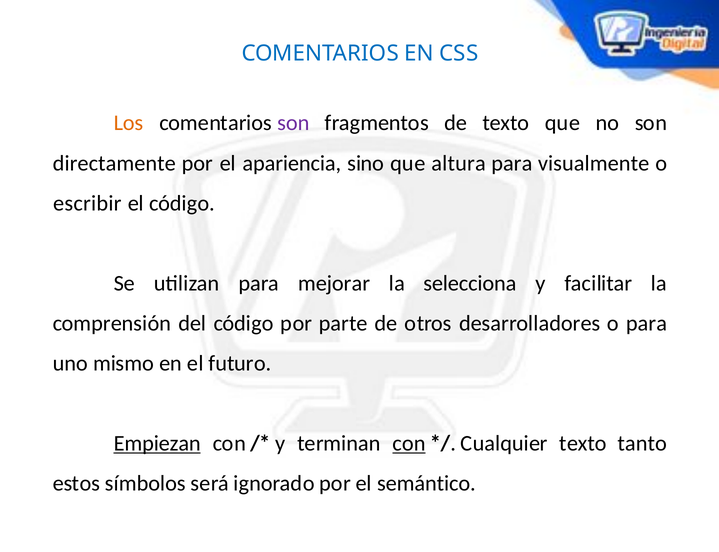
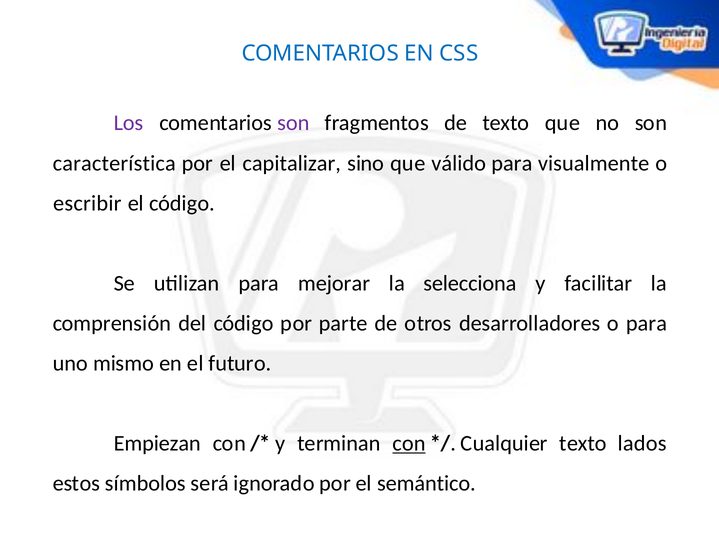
Los colour: orange -> purple (128, 123)
directamente: directamente -> característica (114, 163)
apariencia: apariencia -> capitalizar (292, 163)
altura: altura -> válido (459, 163)
Empiezan underline: present -> none (157, 444)
tanto: tanto -> lados (642, 444)
